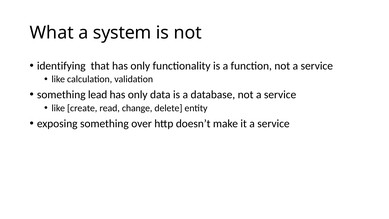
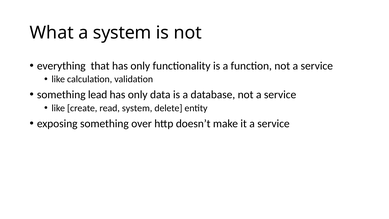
identifying: identifying -> everything (61, 66)
read change: change -> system (137, 108)
